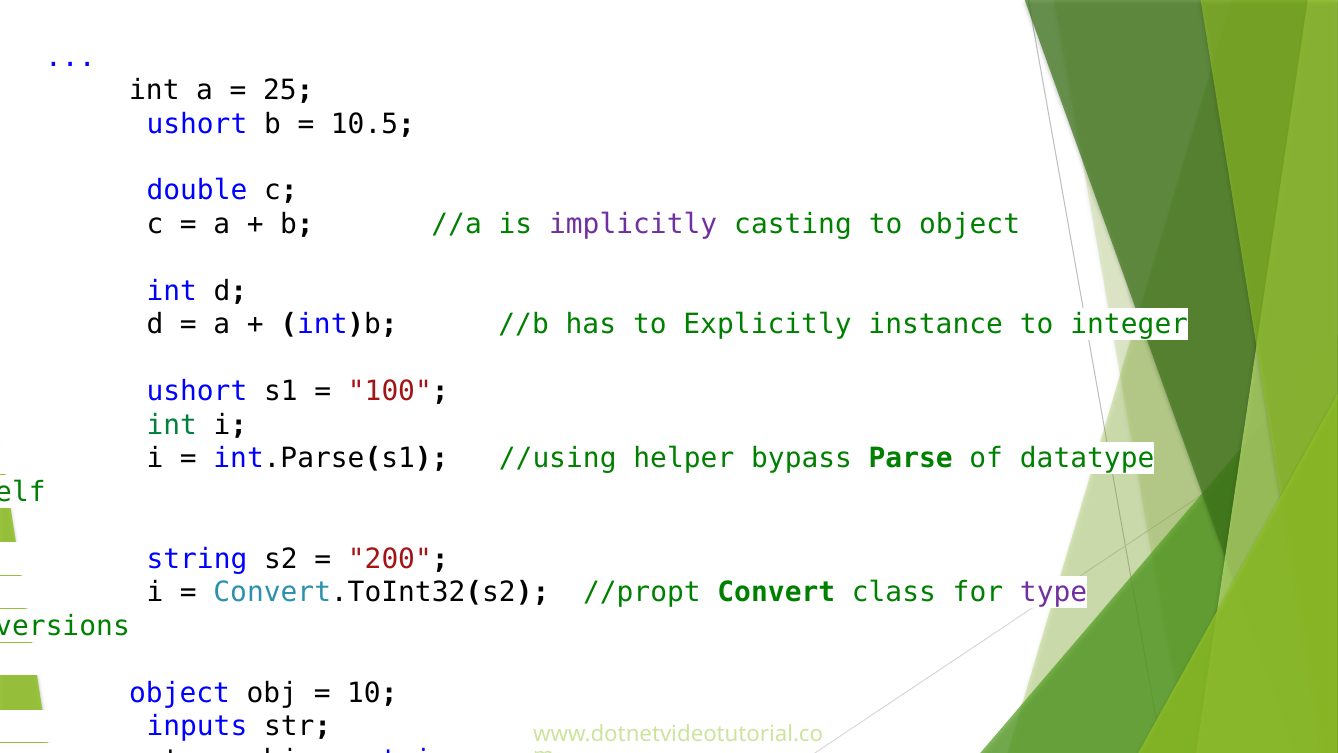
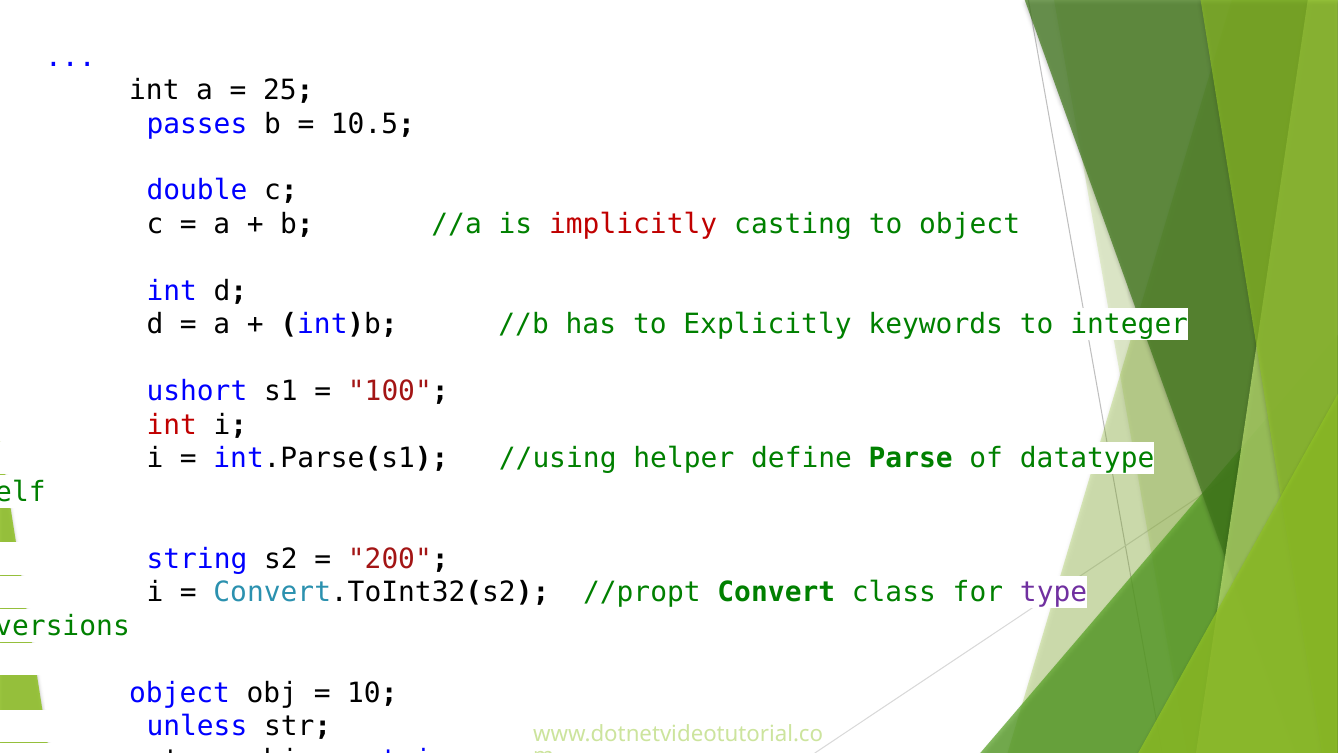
ushort: ushort -> passes (197, 124)
implicitly colour: purple -> red (633, 224)
instance: instance -> keywords (936, 325)
int colour: green -> red (172, 425)
bypass: bypass -> define (802, 458)
inputs: inputs -> unless (197, 726)
